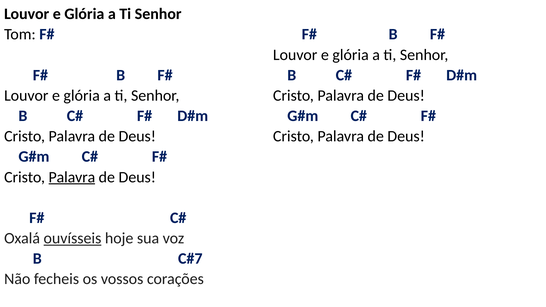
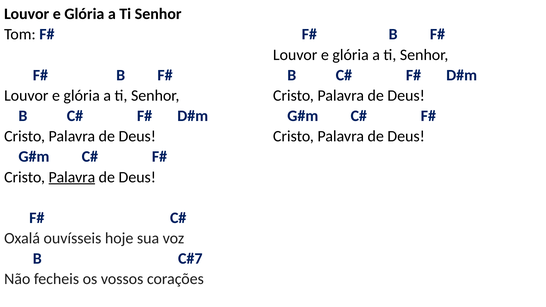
ouvísseis underline: present -> none (72, 238)
